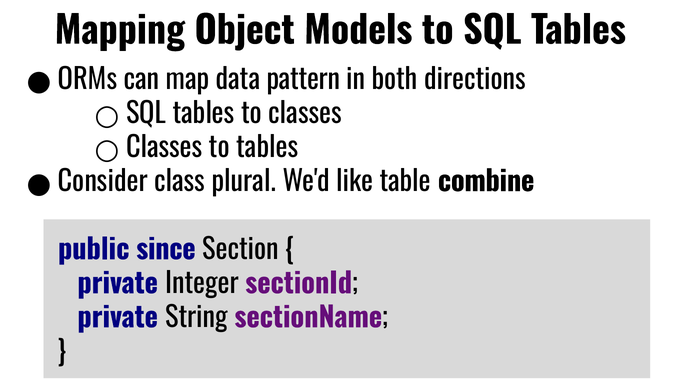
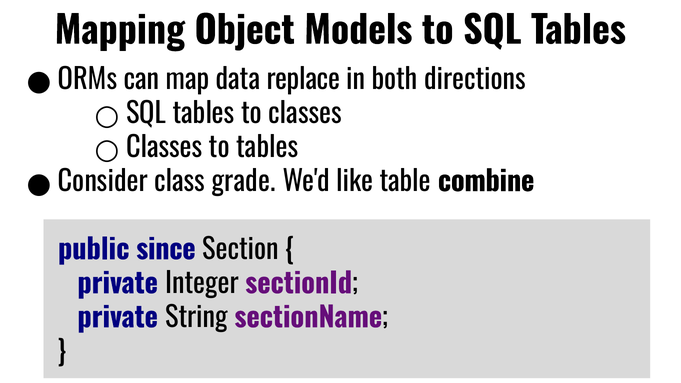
pattern: pattern -> replace (303, 80)
plural: plural -> grade (244, 182)
